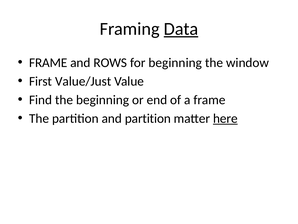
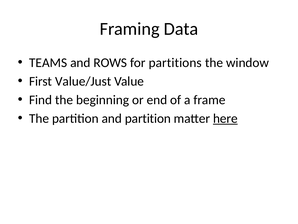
Data underline: present -> none (181, 29)
FRAME: FRAME -> TEAMS (48, 63)
for beginning: beginning -> partitions (175, 63)
